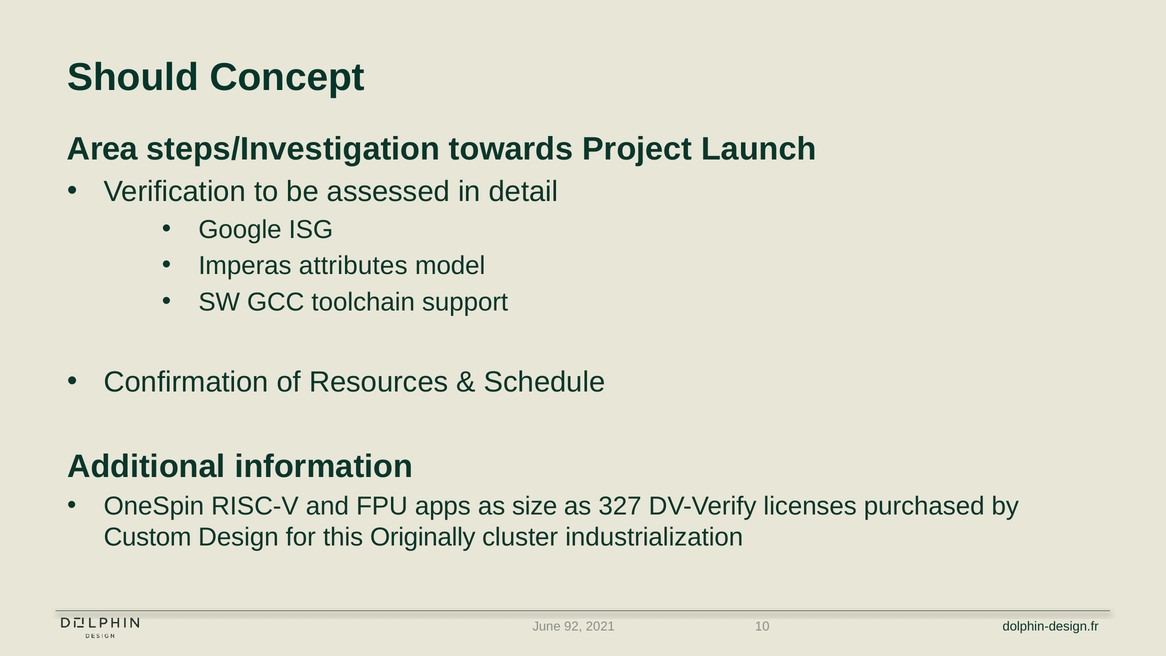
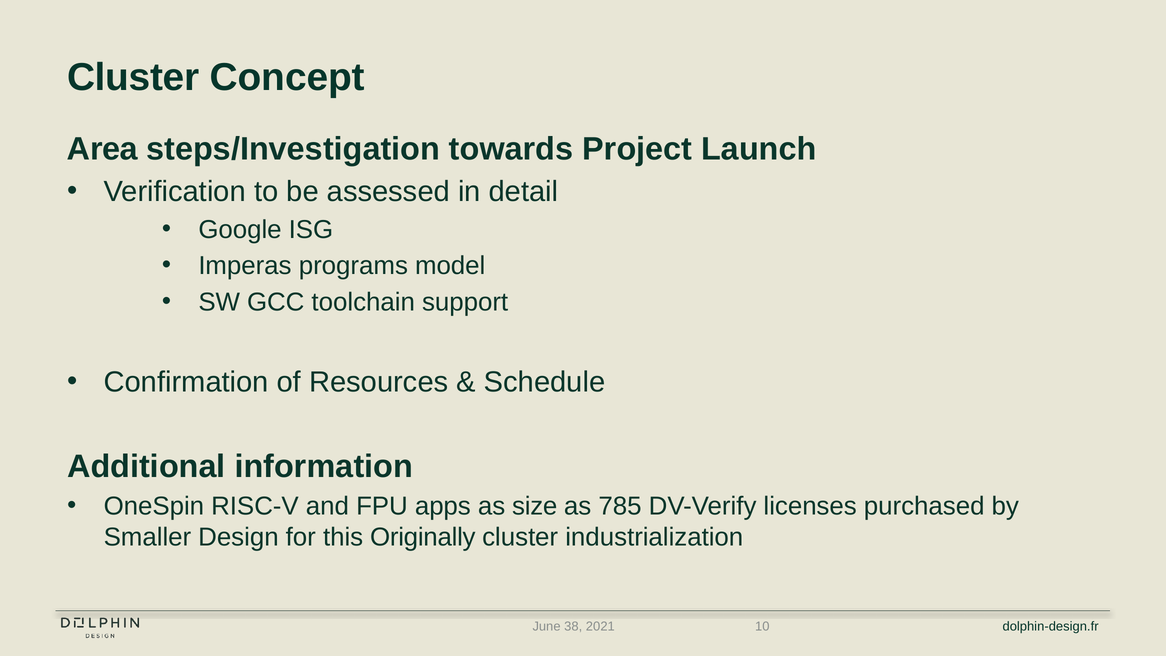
Should: Should -> Cluster (133, 77)
attributes: attributes -> programs (353, 266)
327: 327 -> 785 (620, 506)
Custom: Custom -> Smaller (147, 537)
92: 92 -> 38 (573, 626)
